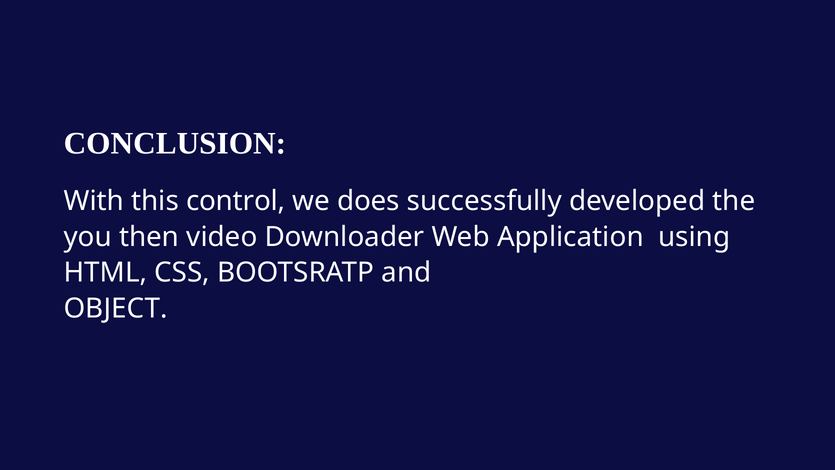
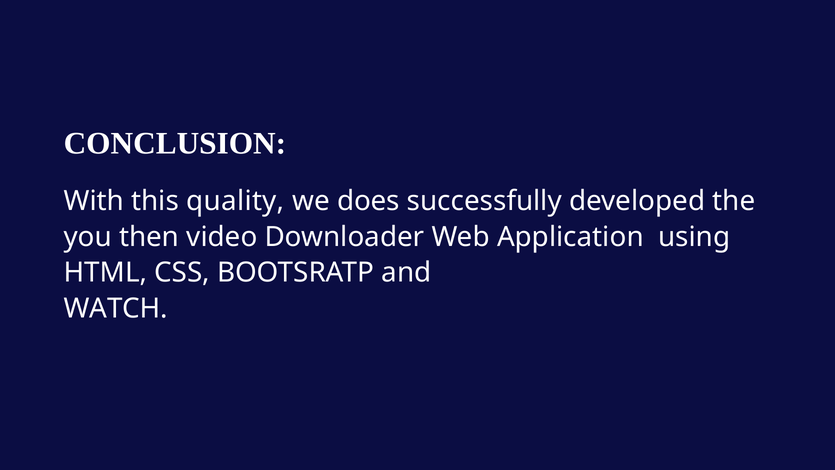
control: control -> quality (235, 201)
OBJECT: OBJECT -> WATCH (116, 308)
